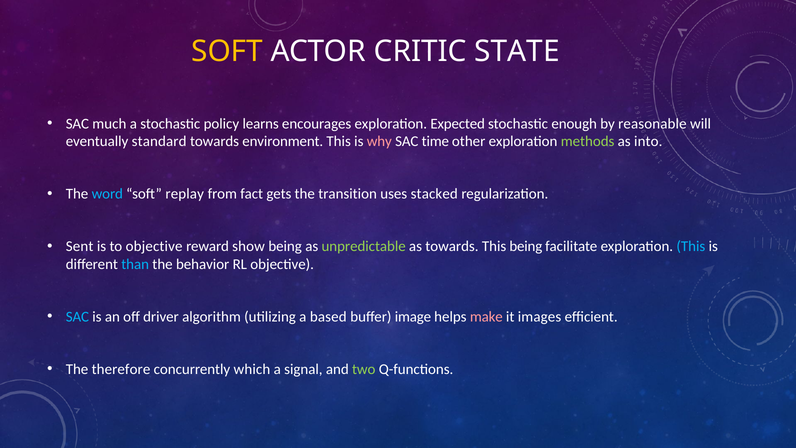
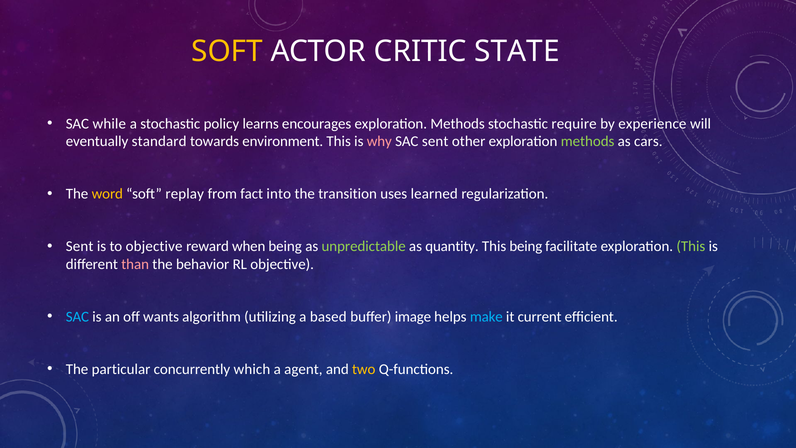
much: much -> while (109, 124)
encourages exploration Expected: Expected -> Methods (458, 124)
enough: enough -> require (574, 124)
reasonable: reasonable -> experience (652, 124)
SAC time: time -> sent (435, 141)
into: into -> cars (648, 141)
word colour: light blue -> yellow (107, 194)
gets: gets -> into (279, 194)
stacked: stacked -> learned (434, 194)
show: show -> when (249, 246)
as towards: towards -> quantity (452, 246)
This colour: light blue -> light green (691, 246)
than colour: light blue -> pink (135, 264)
driver: driver -> wants (161, 317)
make colour: pink -> light blue (486, 317)
images: images -> current (540, 317)
therefore: therefore -> particular (121, 369)
signal: signal -> agent (303, 369)
two colour: light green -> yellow (364, 369)
